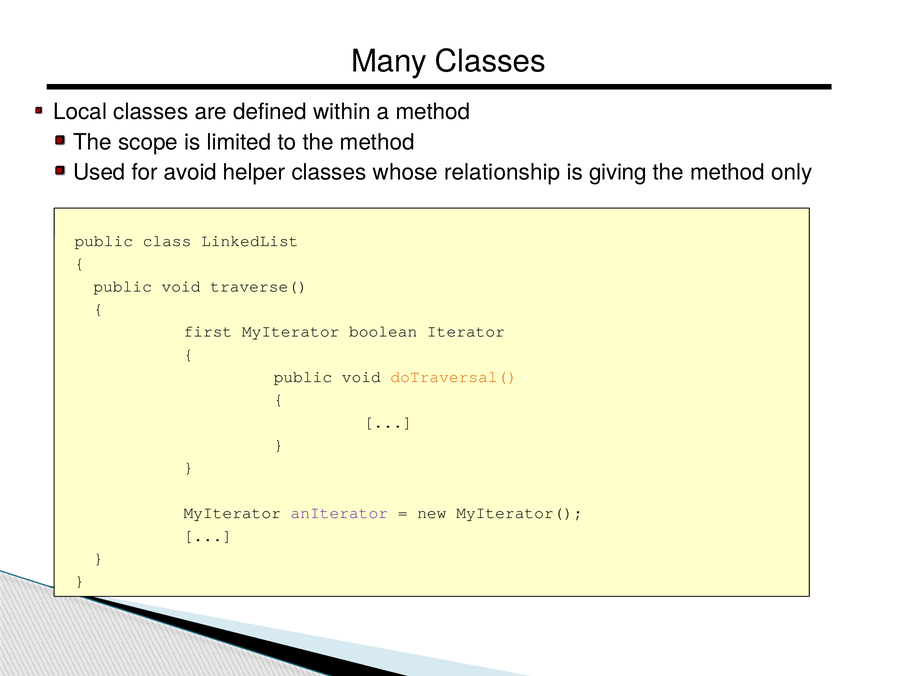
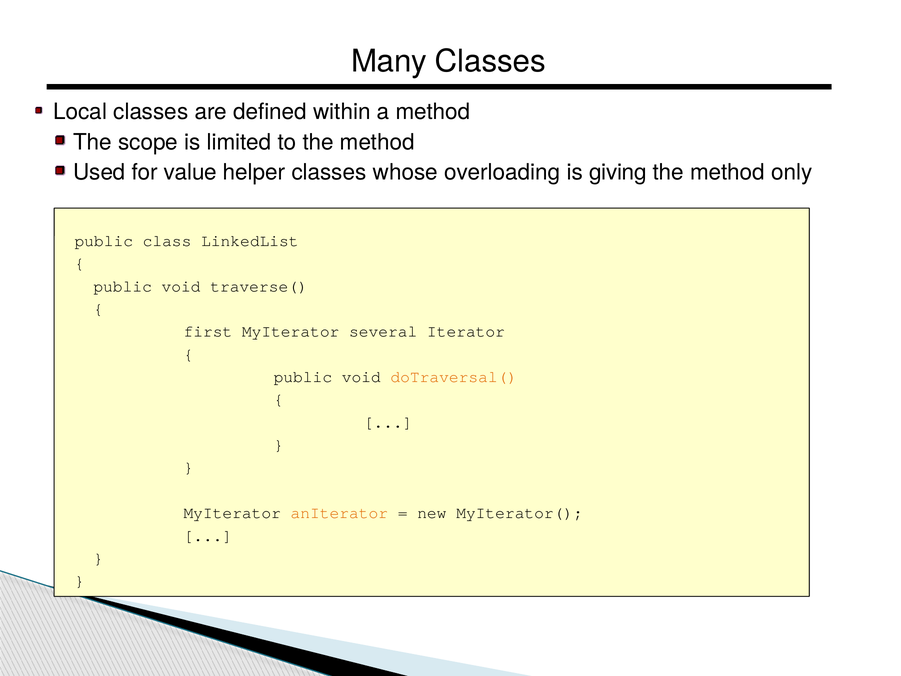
avoid: avoid -> value (190, 172)
relationship: relationship -> overloading (502, 172)
boolean: boolean -> several (383, 331)
anIterator colour: purple -> orange (339, 513)
